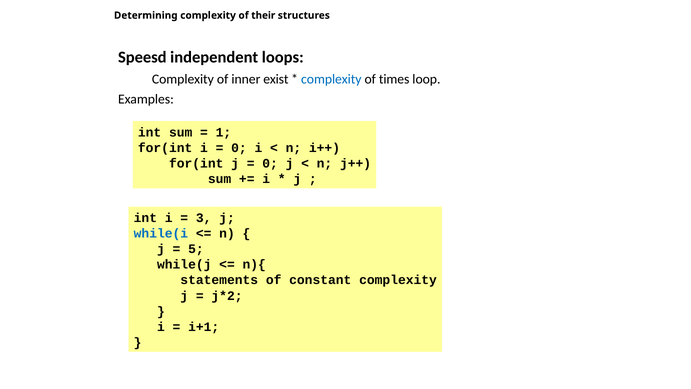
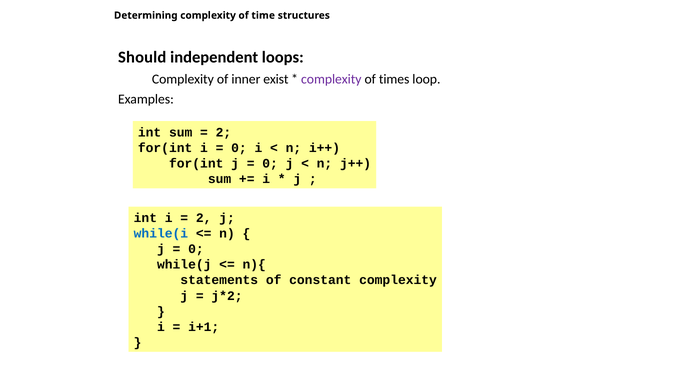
their: their -> time (263, 15)
Speesd: Speesd -> Should (142, 57)
complexity colour: blue -> purple (331, 79)
1: 1 -> 2 (223, 132)
3: 3 -> 2 (204, 218)
5: 5 -> 0 (196, 249)
